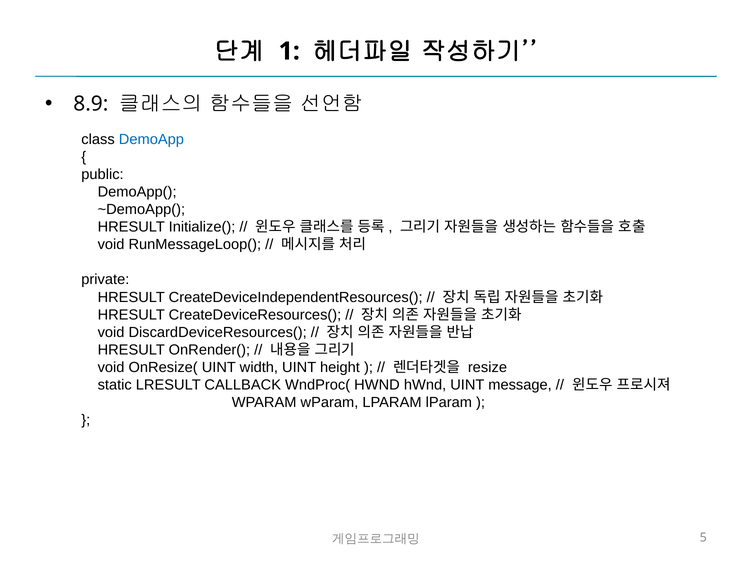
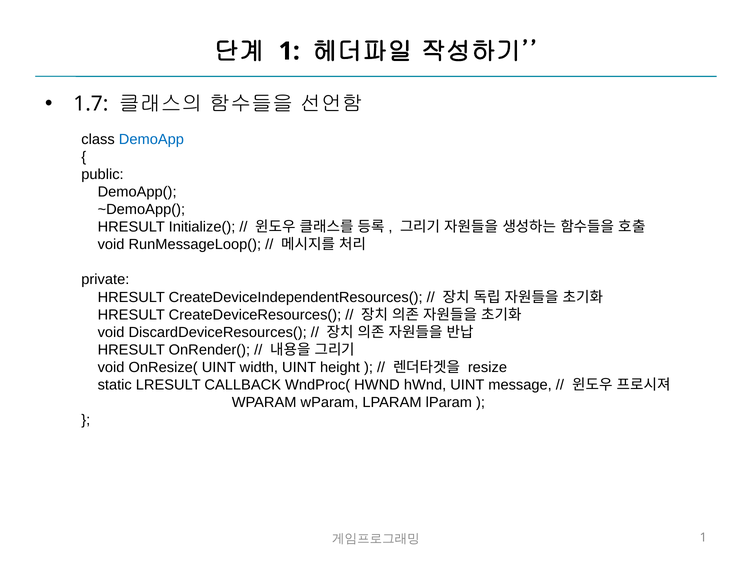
8.9: 8.9 -> 1.7 (91, 104)
5: 5 -> 1 (703, 538)
